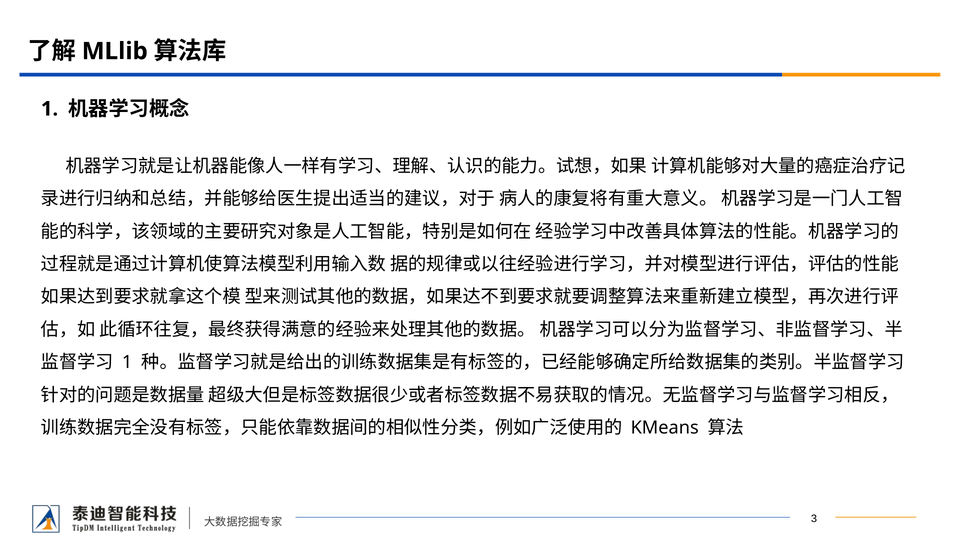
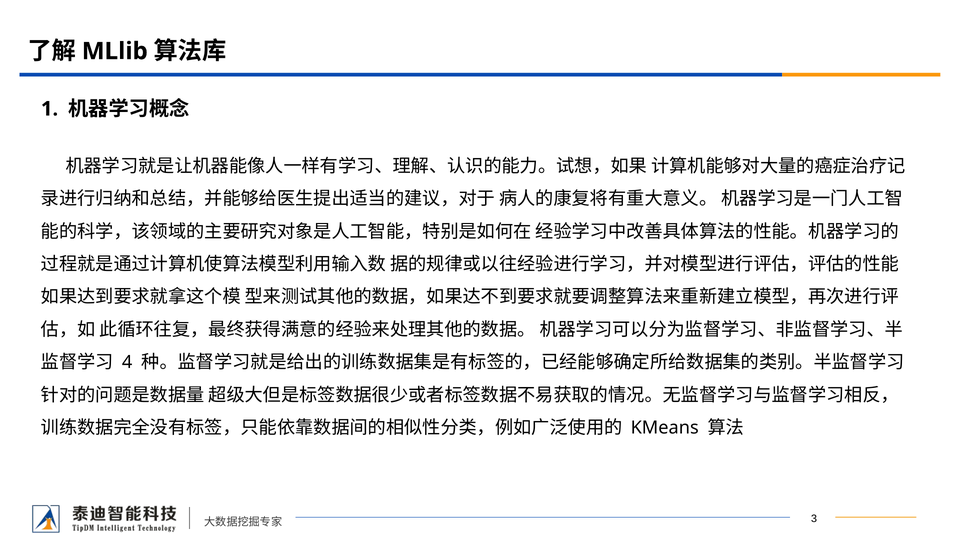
1: 1 -> 4 (127, 362)
